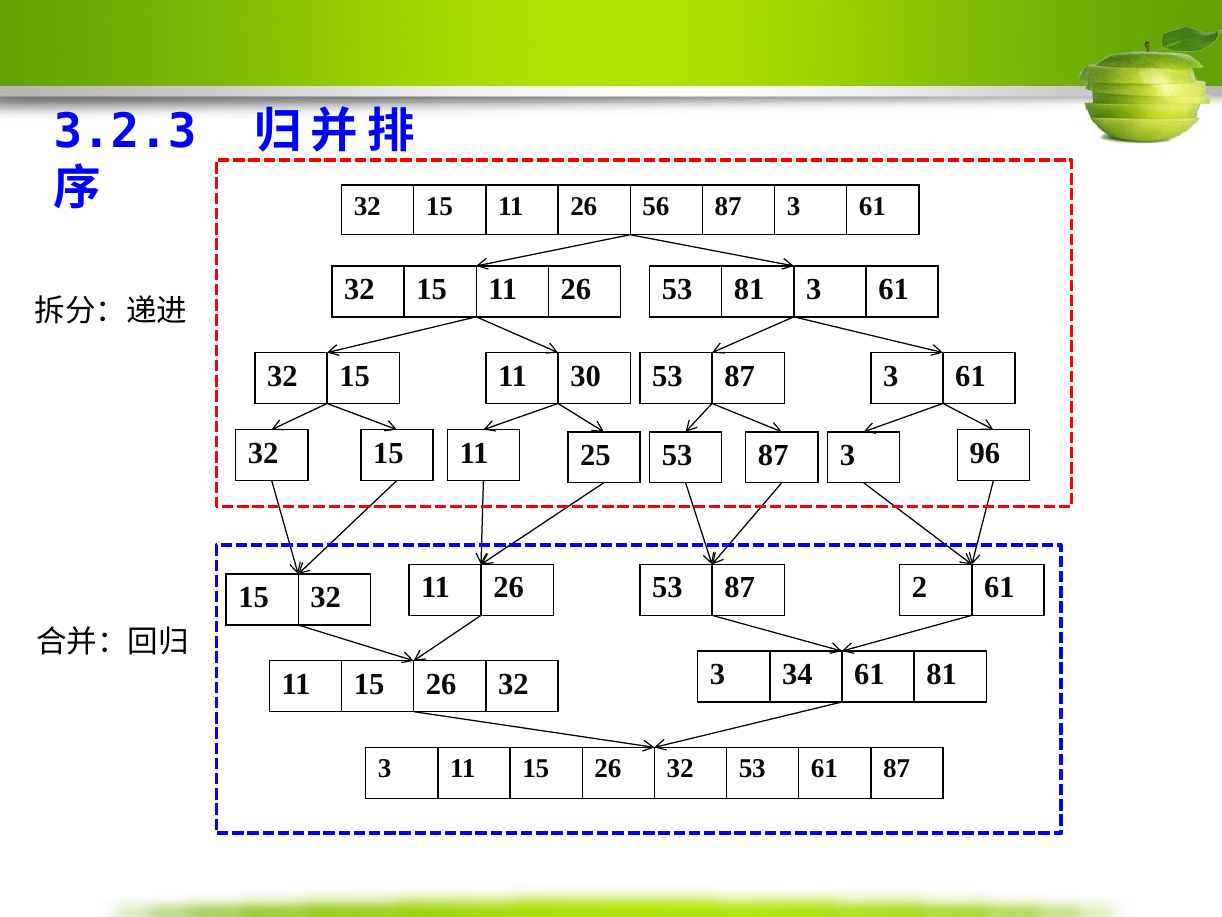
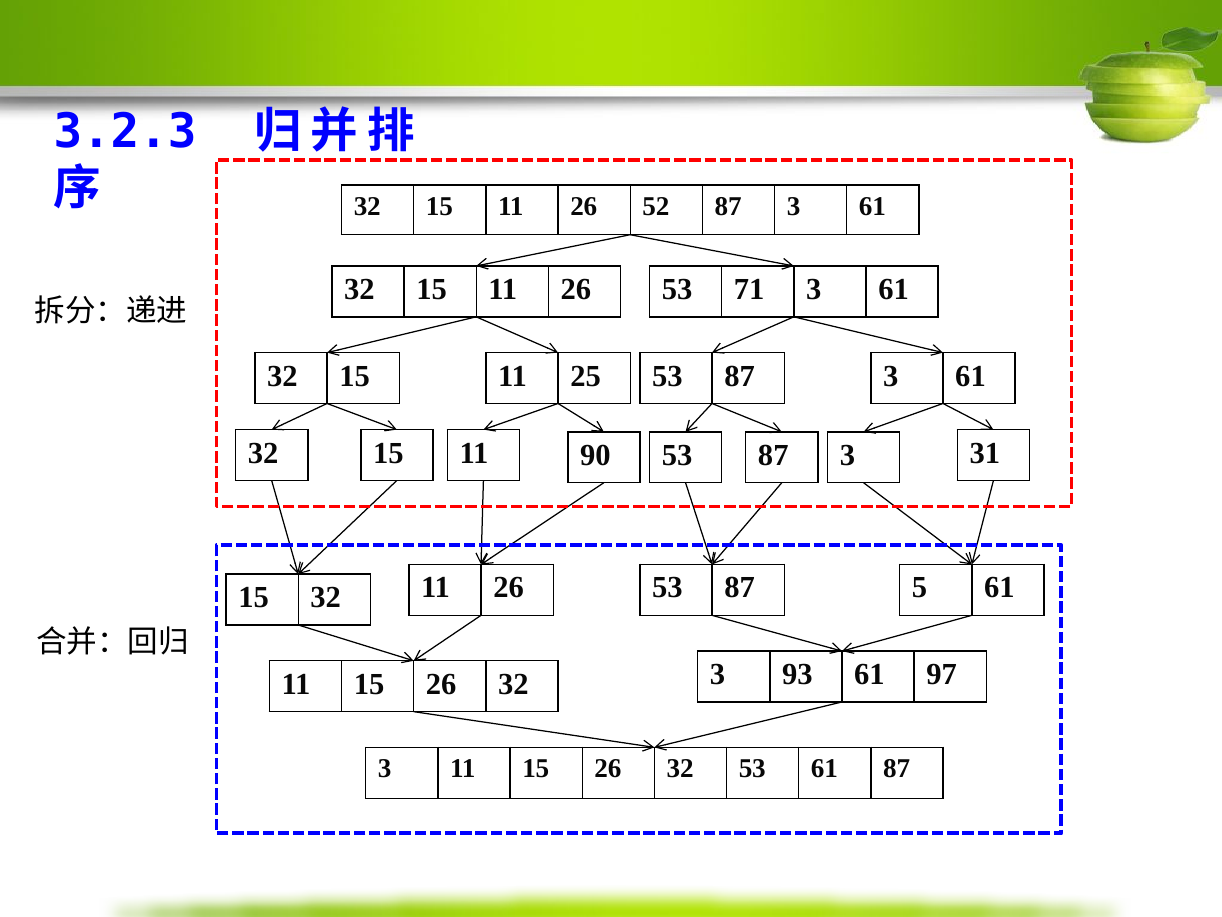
56: 56 -> 52 (656, 206)
53 81: 81 -> 71 (749, 289)
30: 30 -> 25 (586, 376)
25: 25 -> 90 (595, 455)
96: 96 -> 31 (985, 453)
2: 2 -> 5 (920, 587)
34: 34 -> 93 (797, 674)
61 81: 81 -> 97 (942, 674)
